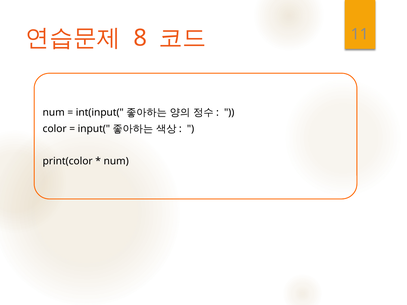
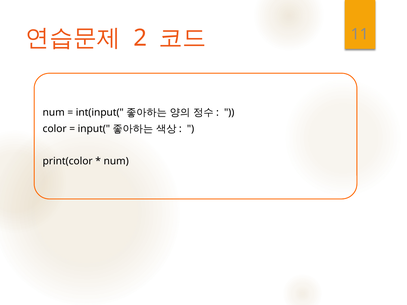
8: 8 -> 2 (140, 38)
